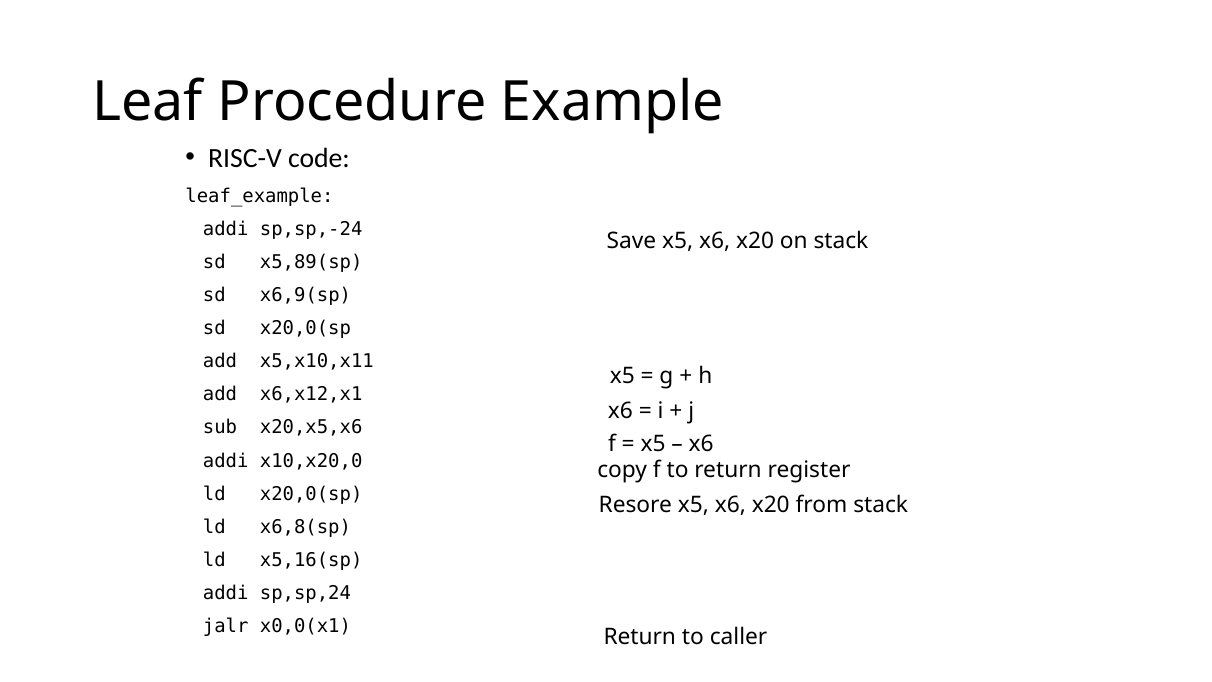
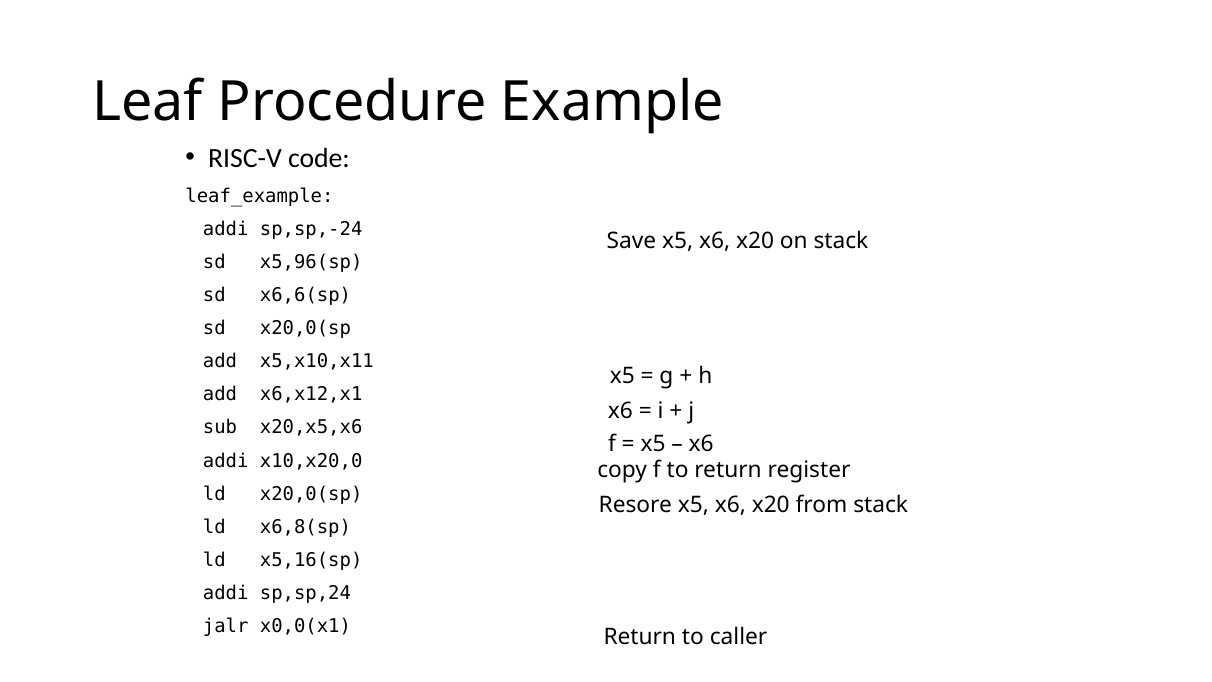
x5,89(sp: x5,89(sp -> x5,96(sp (311, 262)
x6,9(sp: x6,9(sp -> x6,6(sp (306, 295)
